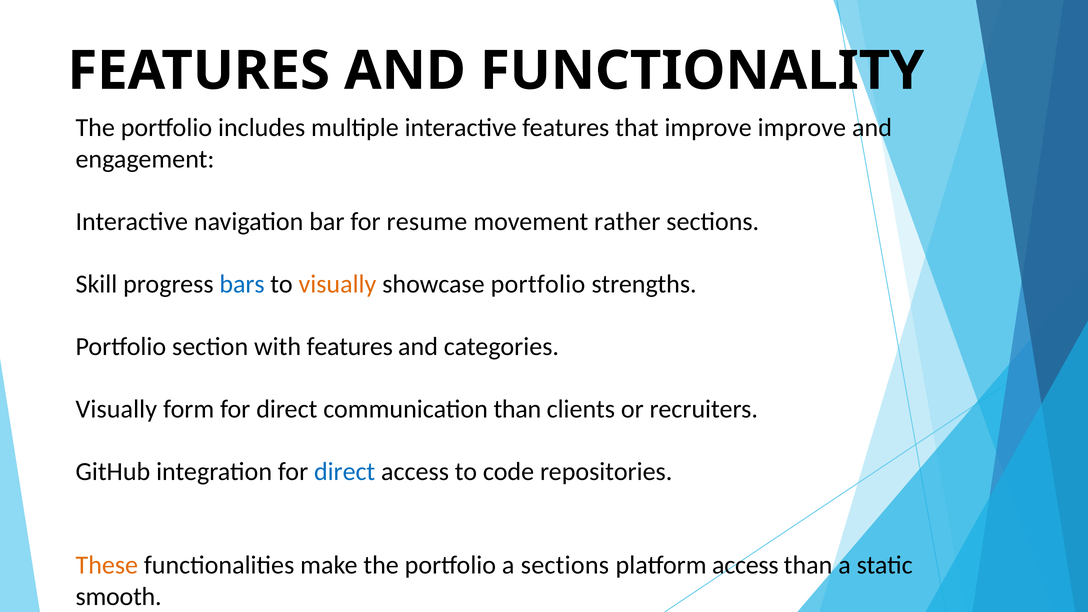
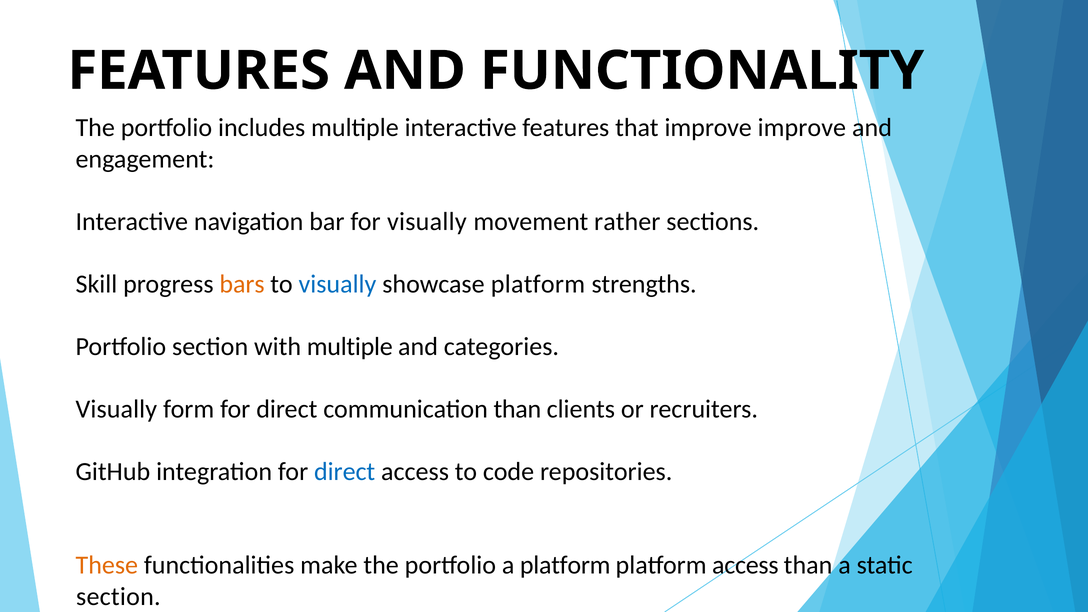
for resume: resume -> visually (427, 221)
bars colour: blue -> orange (242, 284)
visually colour: orange -> blue (337, 284)
showcase portfolio: portfolio -> platform (538, 284)
with features: features -> multiple (350, 346)
a sections: sections -> platform (565, 565)
smooth: smooth -> section (118, 597)
